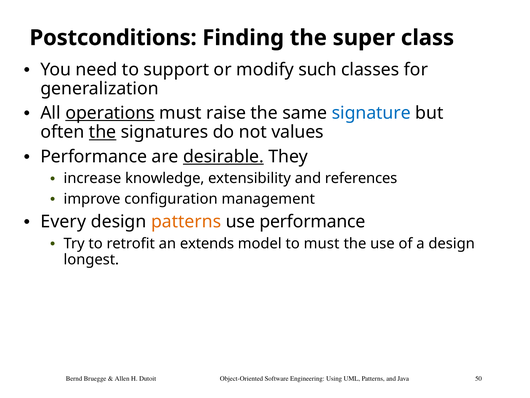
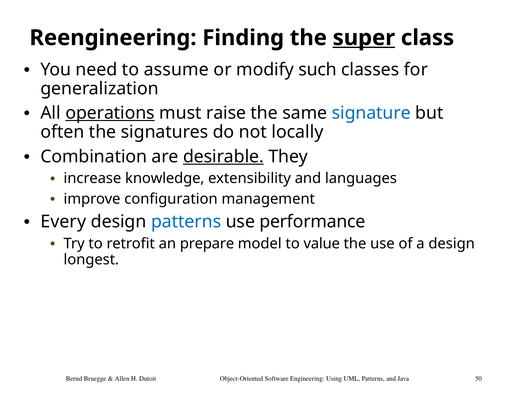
Postconditions: Postconditions -> Reengineering (113, 38)
super underline: none -> present (364, 38)
support: support -> assume (176, 69)
the underline: present -> none (103, 132)
values: values -> locally (297, 132)
Performance: Performance -> Combination (94, 156)
references: references -> languages (361, 178)
patterns colour: orange -> blue (186, 221)
extends: extends -> prepare (207, 243)
to must: must -> value (322, 243)
